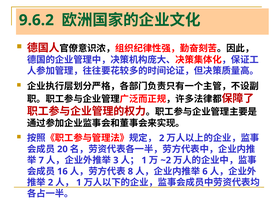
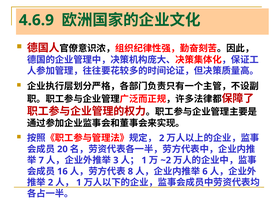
9.6.2: 9.6.2 -> 4.6.9 (36, 20)
